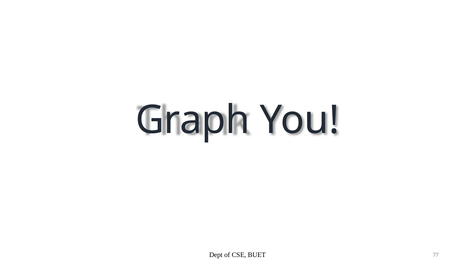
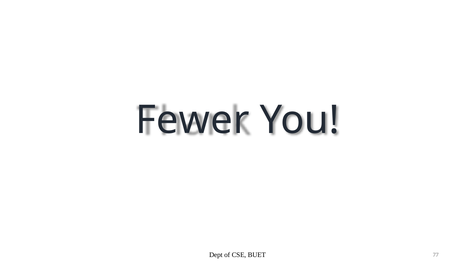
Graph: Graph -> Fewer (192, 120)
